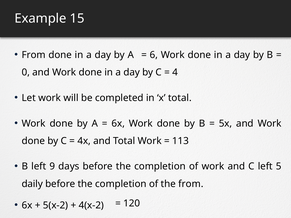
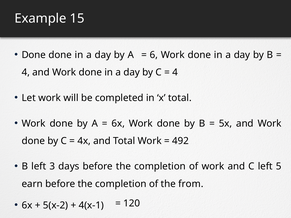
From: From -> Done (34, 55)
0: 0 -> 4 (26, 72)
113: 113 -> 492 (181, 141)
9: 9 -> 3 (52, 167)
daily: daily -> earn (32, 184)
4(x-2: 4(x-2 -> 4(x-1 (91, 206)
